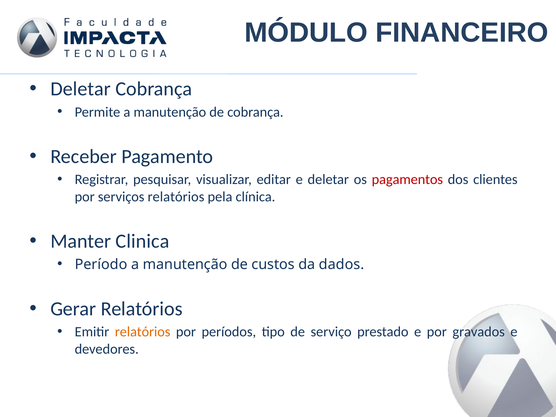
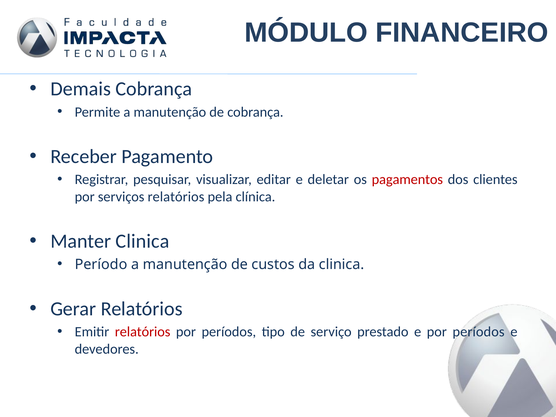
Deletar: Deletar -> Demais (81, 89)
da dados: dados -> clinica (342, 264)
relatórios colour: orange -> red (143, 332)
e por gravados: gravados -> períodos (479, 332)
